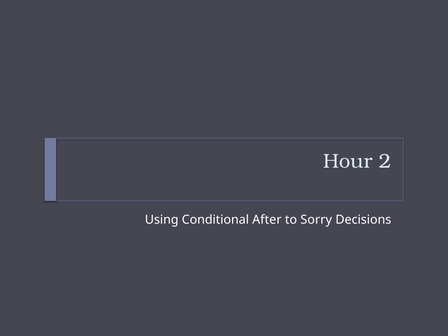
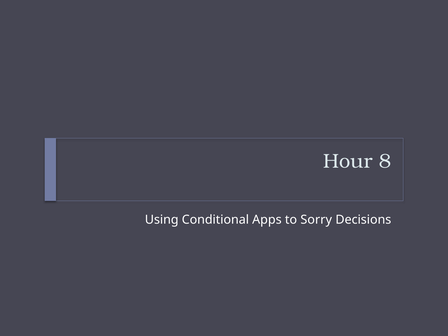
2: 2 -> 8 (385, 161)
After: After -> Apps (267, 220)
